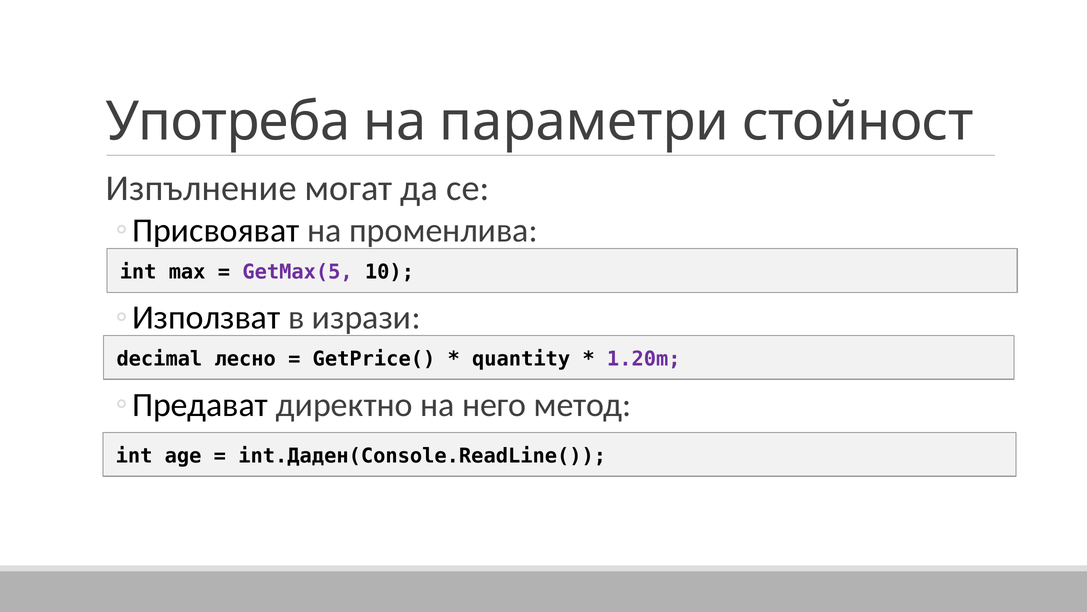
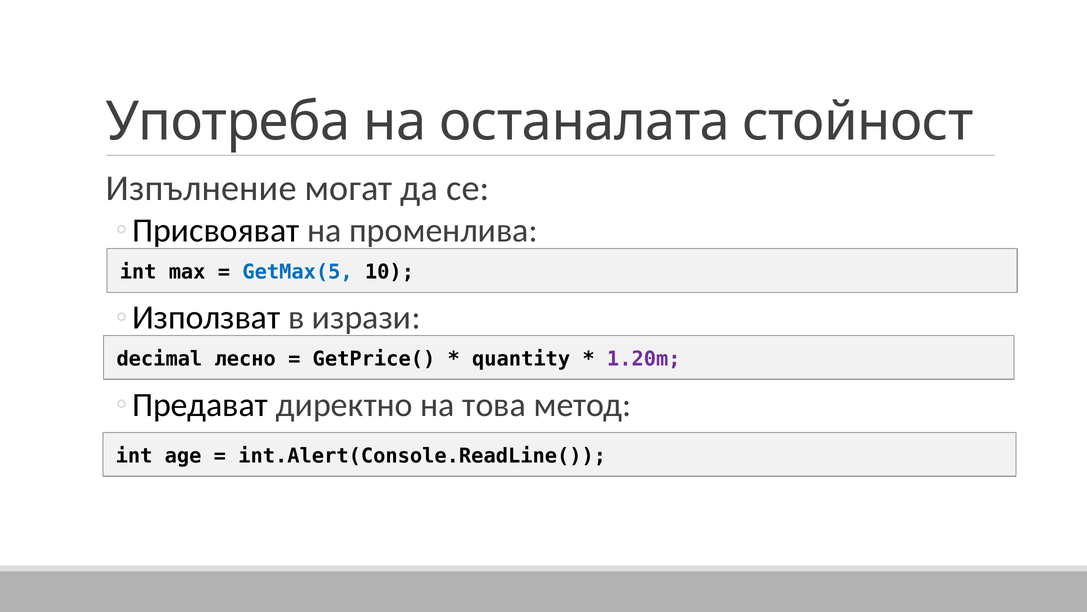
параметри: параметри -> останалата (585, 122)
GetMax(5 colour: purple -> blue (298, 272)
него: него -> това (494, 404)
int.Даден(Console.ReadLine(: int.Даден(Console.ReadLine( -> int.Alert(Console.ReadLine( (422, 455)
